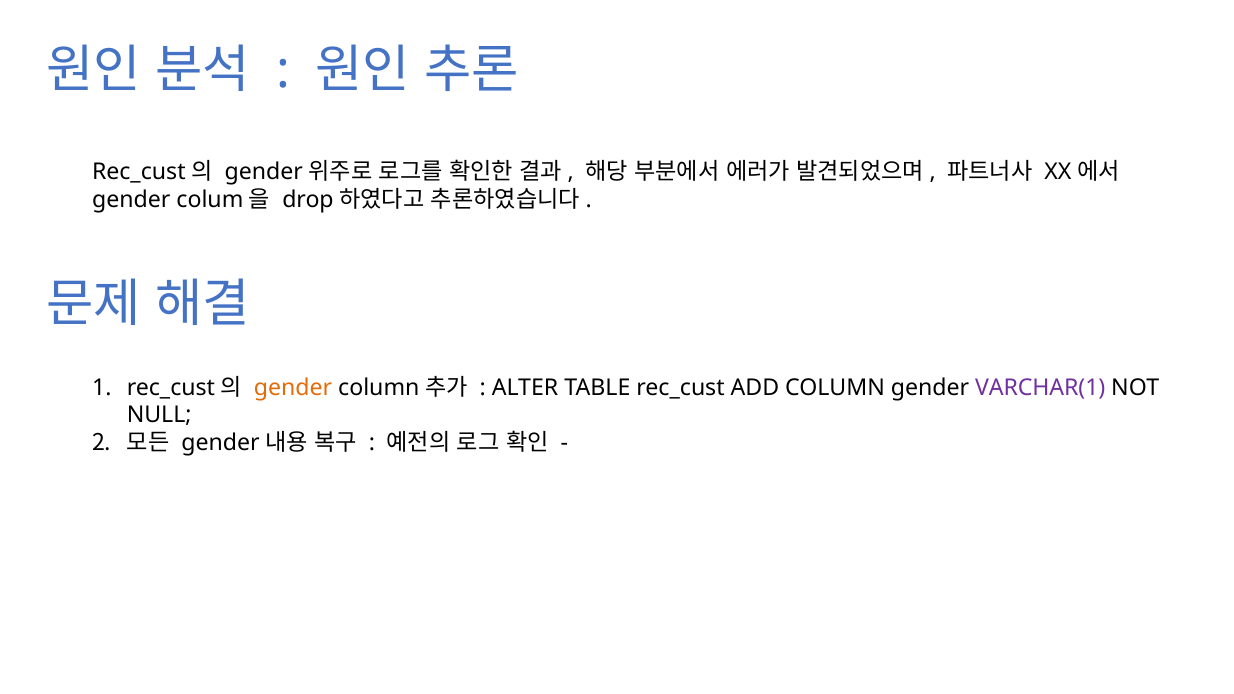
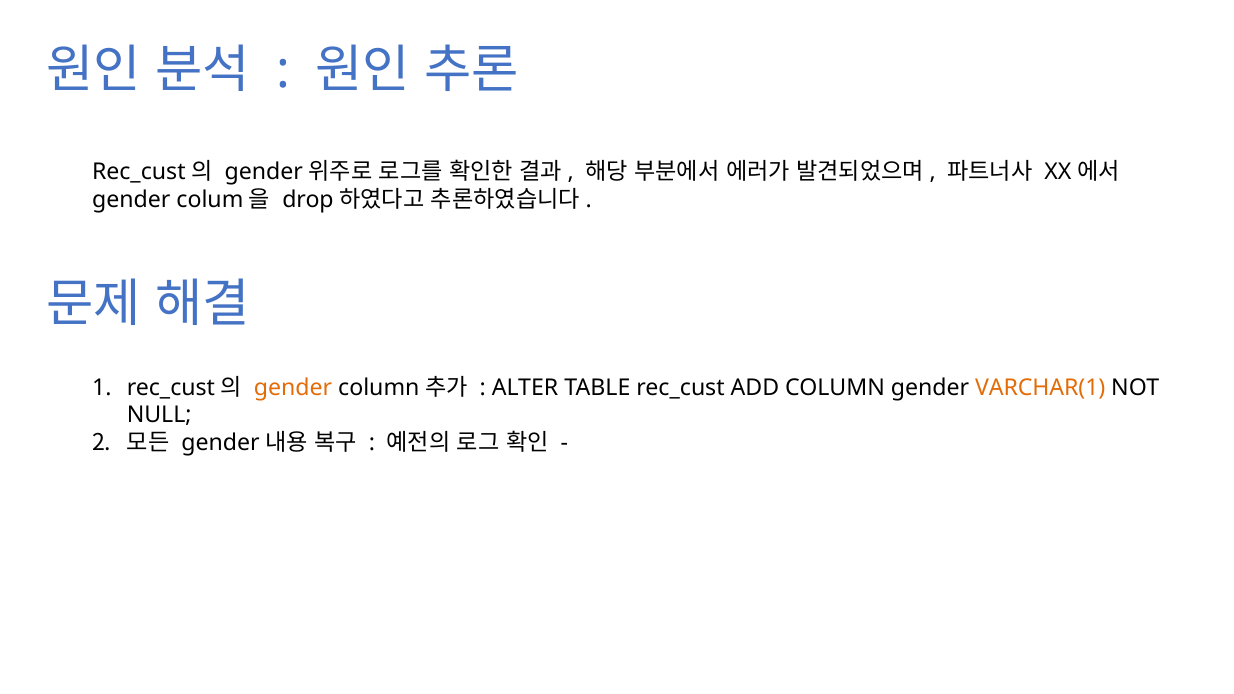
VARCHAR(1 colour: purple -> orange (1040, 388)
